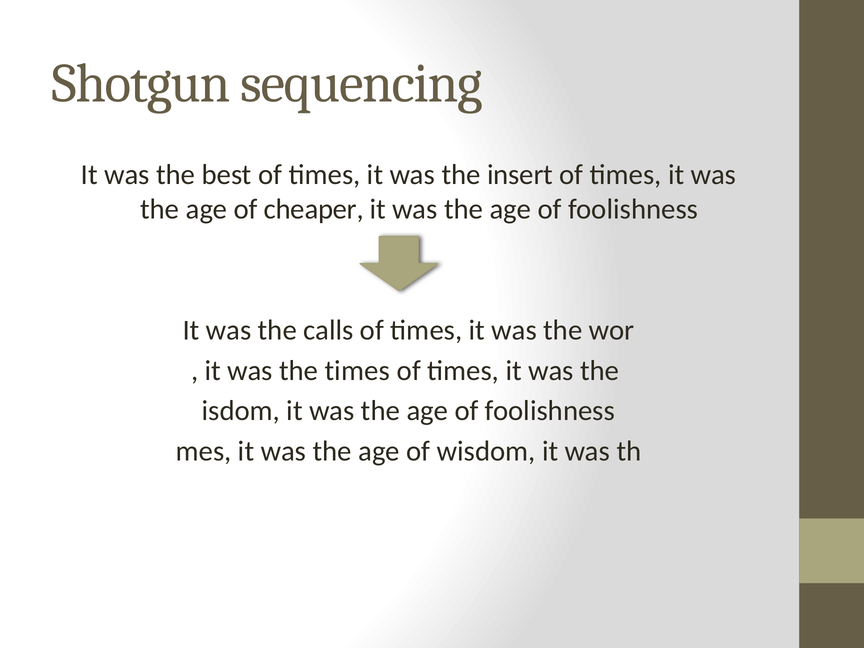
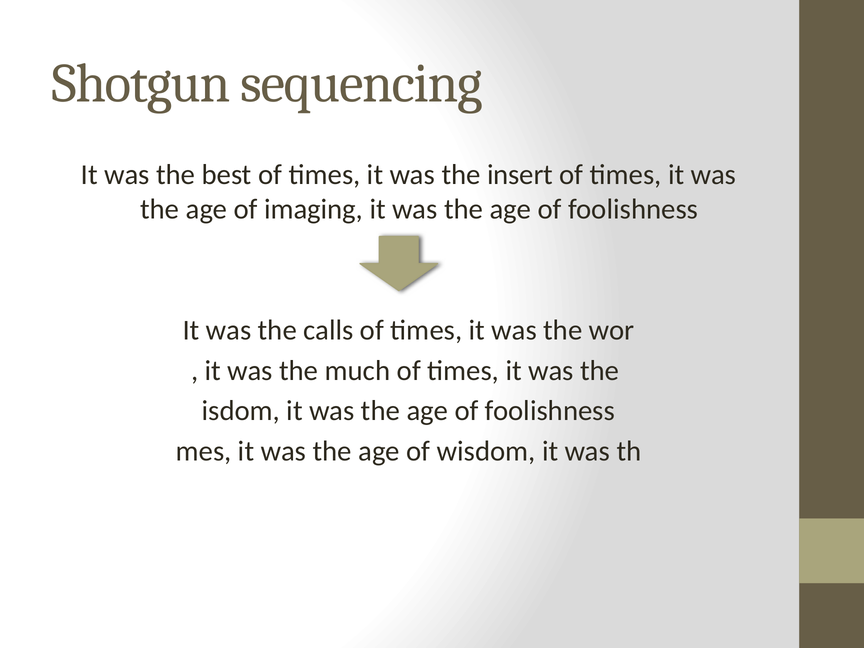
cheaper: cheaper -> imaging (314, 209)
the times: times -> much (357, 371)
